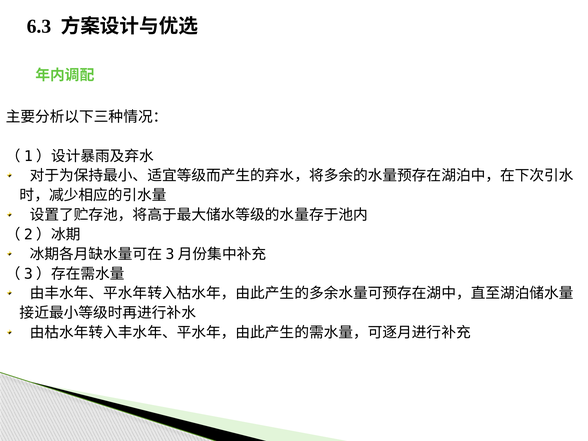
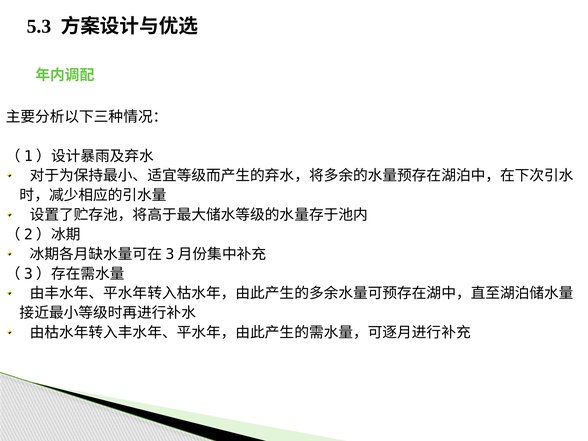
6.3: 6.3 -> 5.3 (39, 26)
